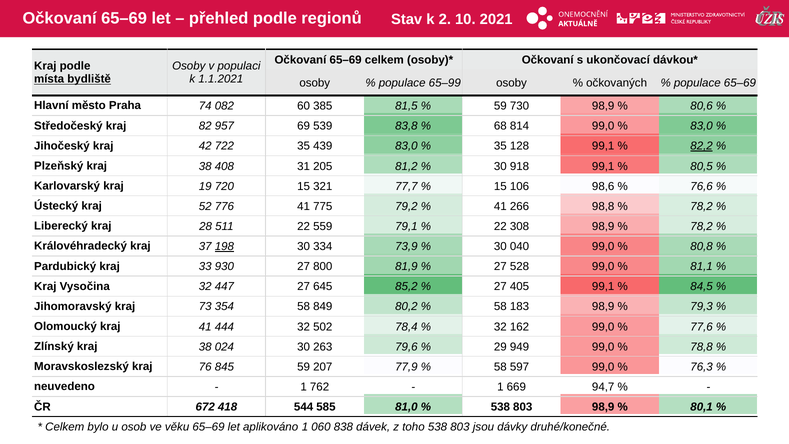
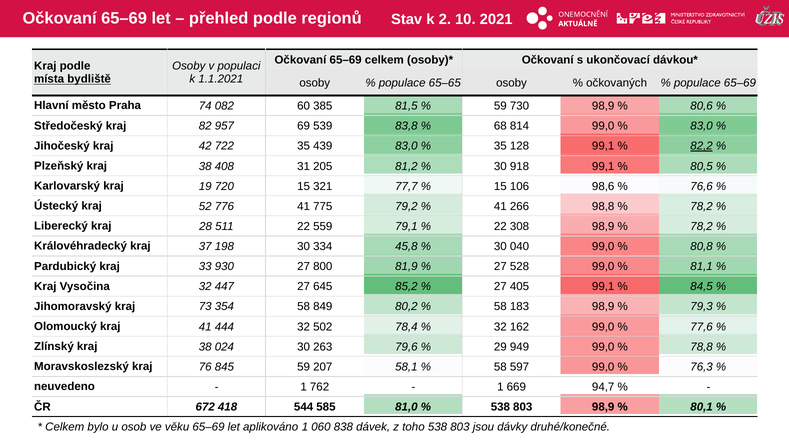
65–99: 65–99 -> 65–65 (445, 83)
198 underline: present -> none (224, 246)
73,9: 73,9 -> 45,8 (406, 246)
77,9: 77,9 -> 58,1 (406, 367)
